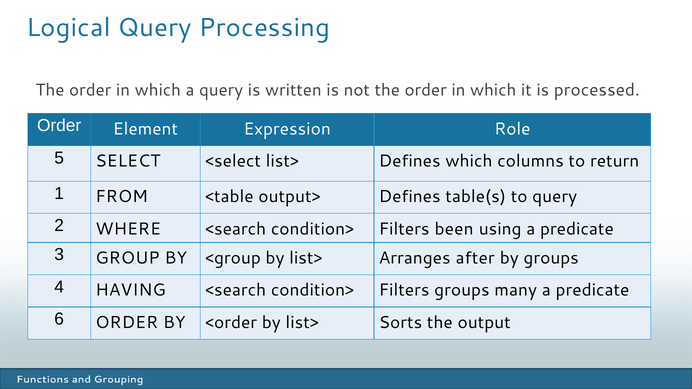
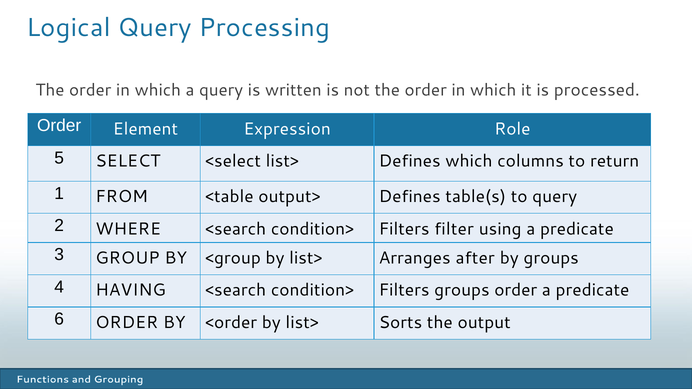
been: been -> filter (454, 229)
groups many: many -> order (516, 290)
